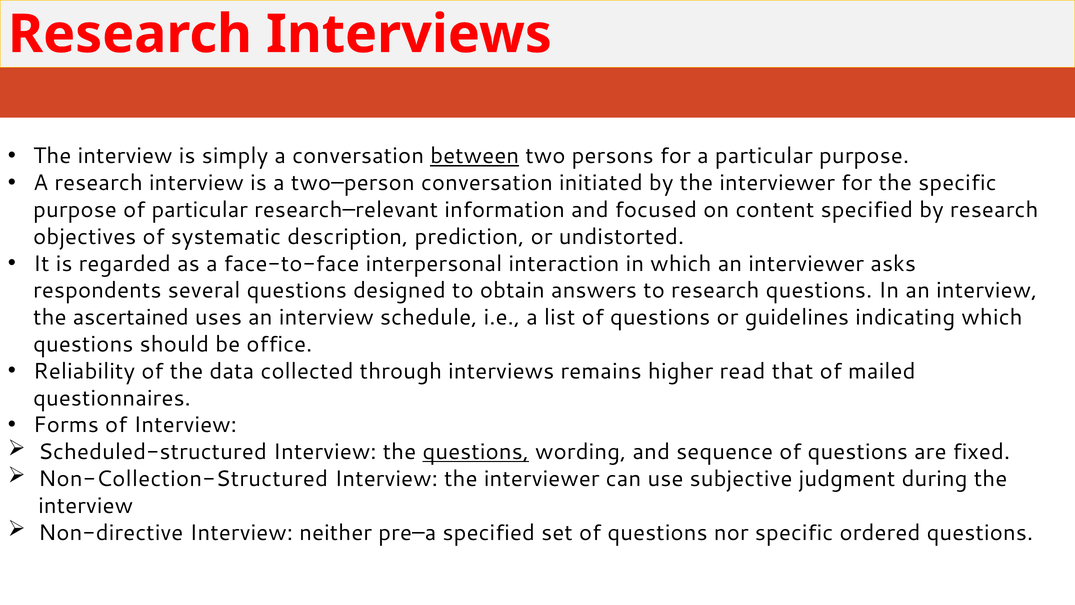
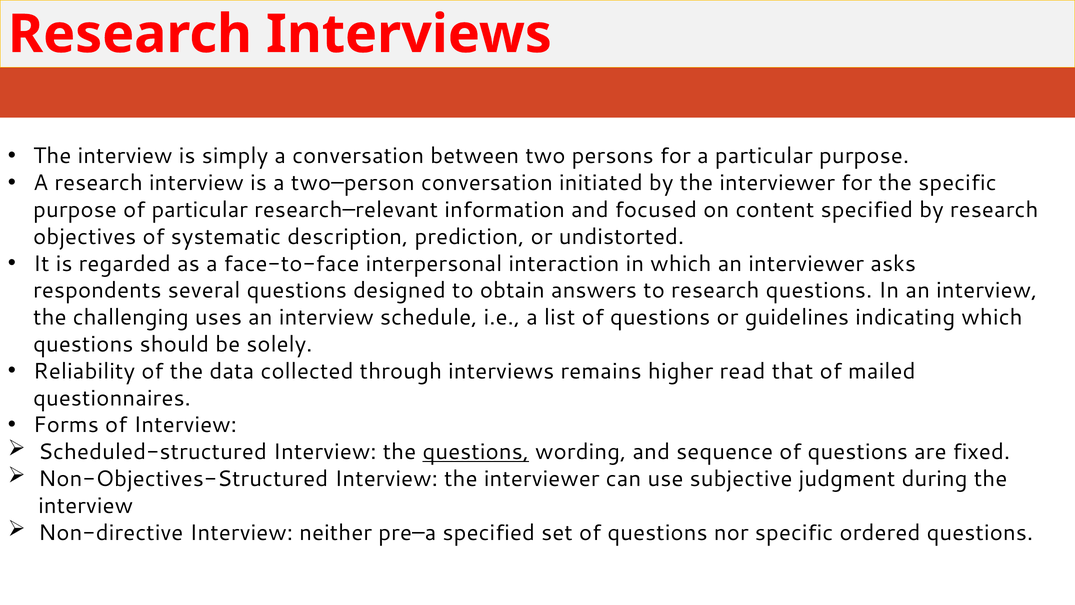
between underline: present -> none (475, 156)
ascertained: ascertained -> challenging (131, 317)
office: office -> solely (279, 344)
Non-Collection-Structured: Non-Collection-Structured -> Non-Objectives-Structured (183, 479)
